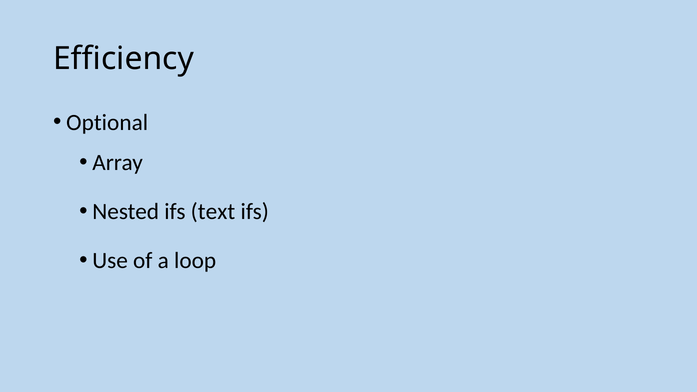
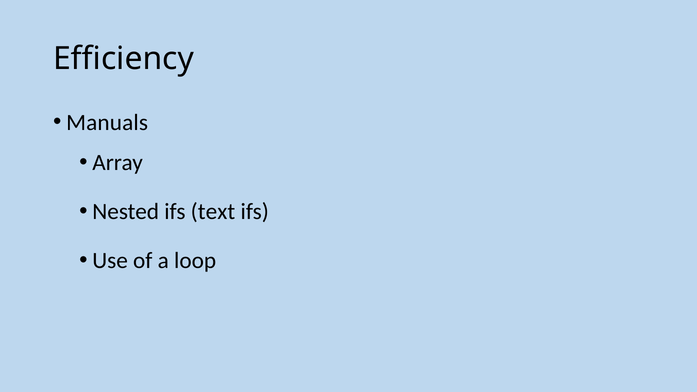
Optional: Optional -> Manuals (107, 123)
